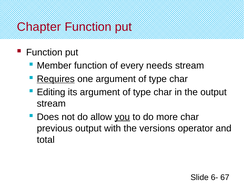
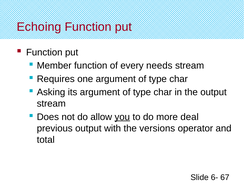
Chapter: Chapter -> Echoing (39, 27)
Requires underline: present -> none (56, 79)
Editing: Editing -> Asking (51, 92)
more char: char -> deal (190, 117)
